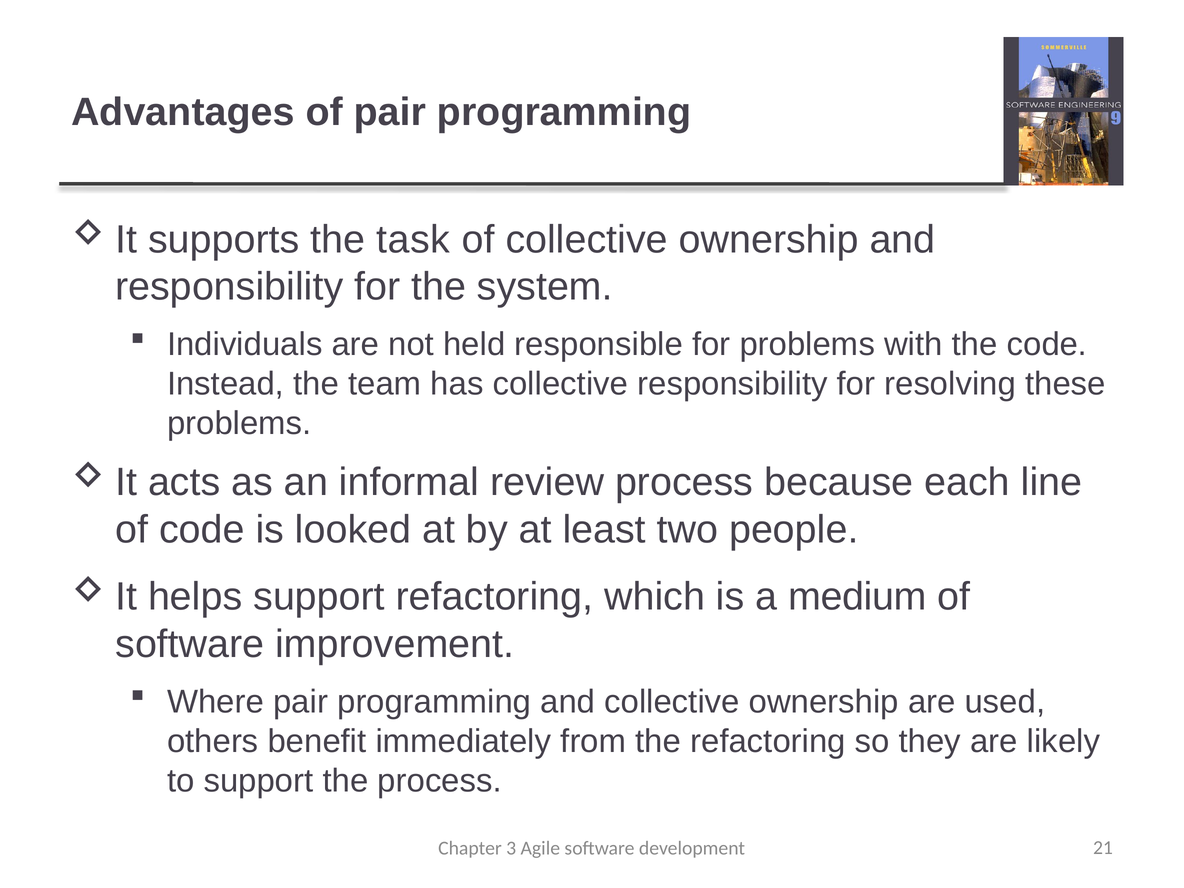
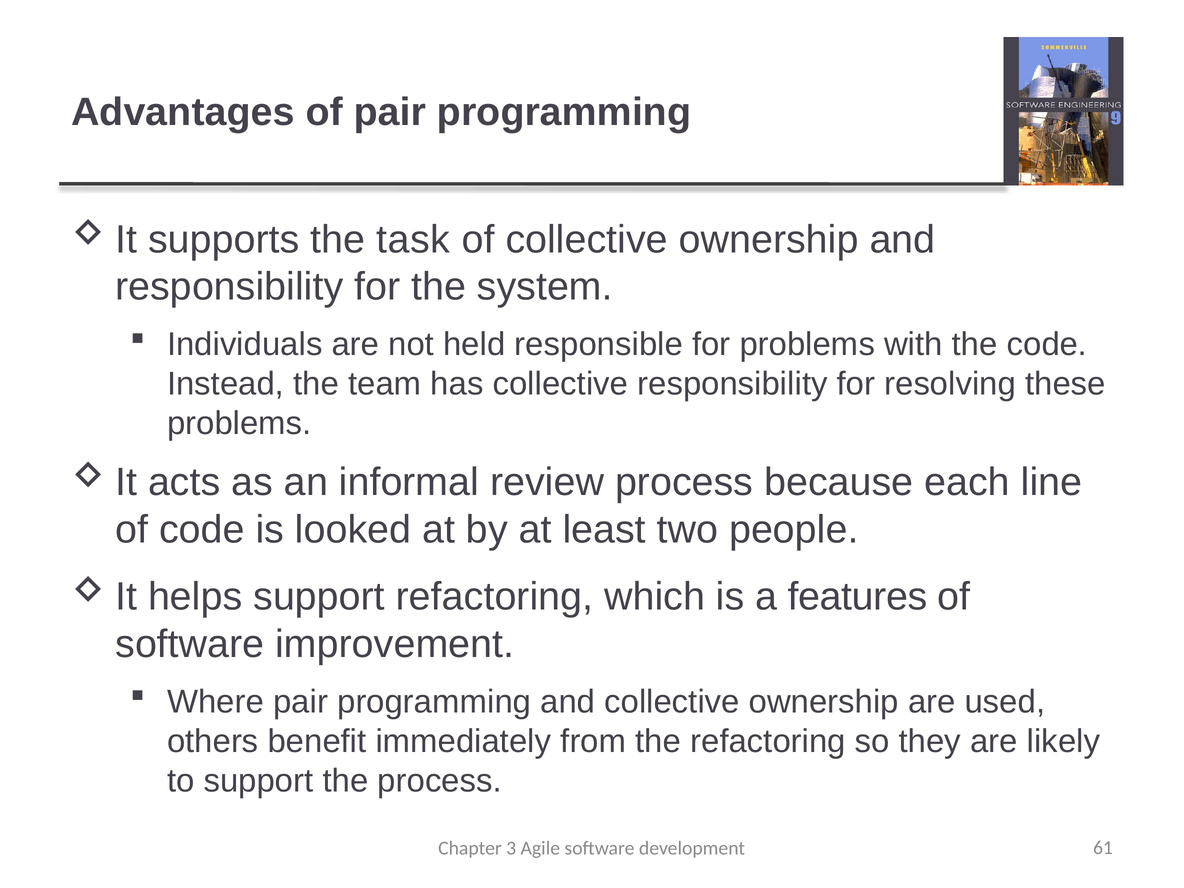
medium: medium -> features (858, 597)
21: 21 -> 61 (1103, 848)
